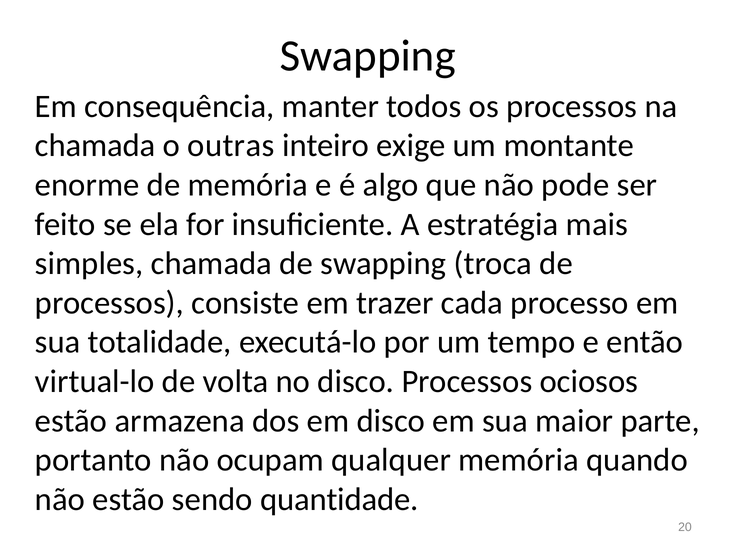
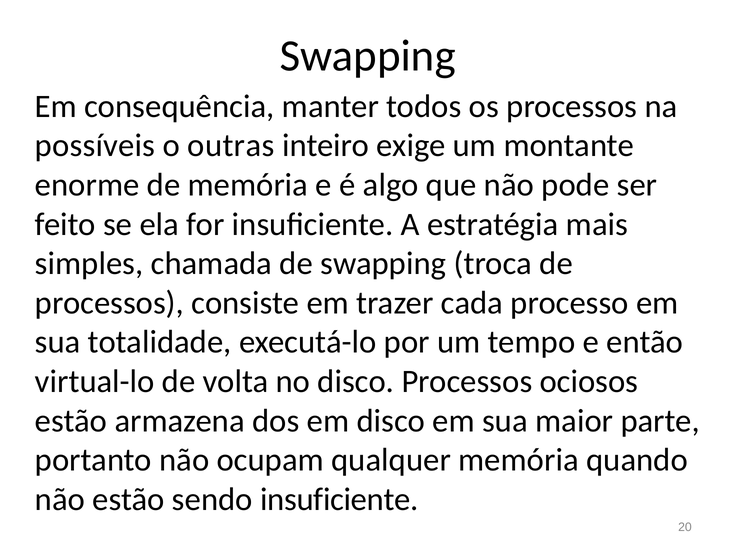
chamada: chamada -> possíveis (95, 146)
sendo quantidade: quantidade -> insuficiente (339, 499)
